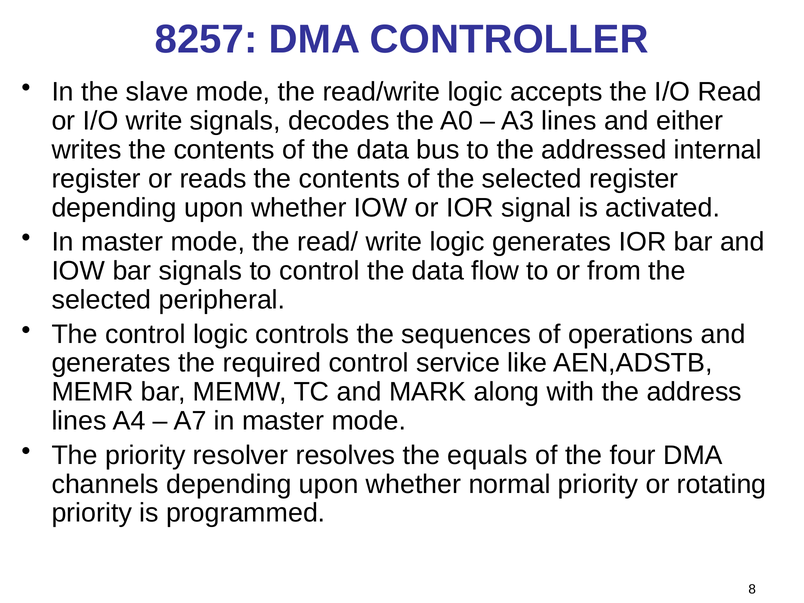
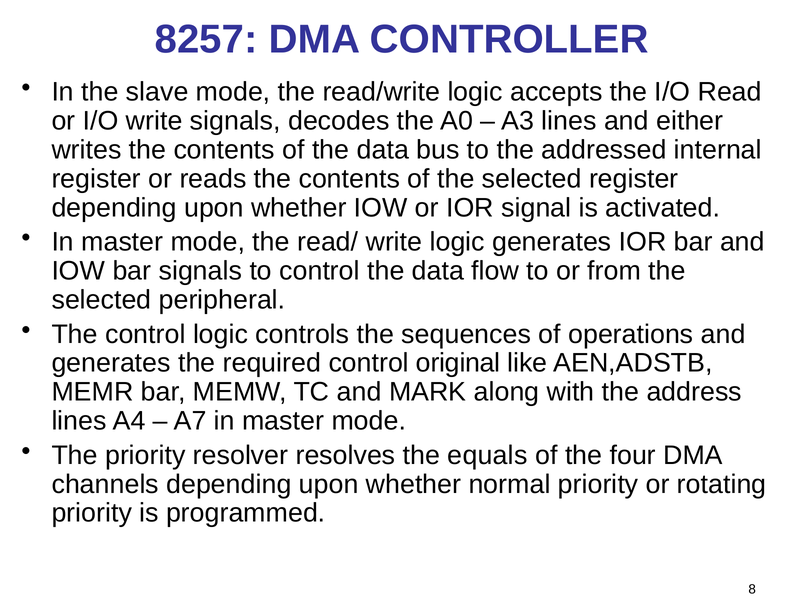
service: service -> original (458, 363)
